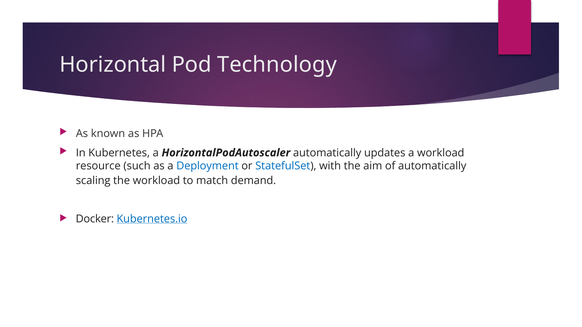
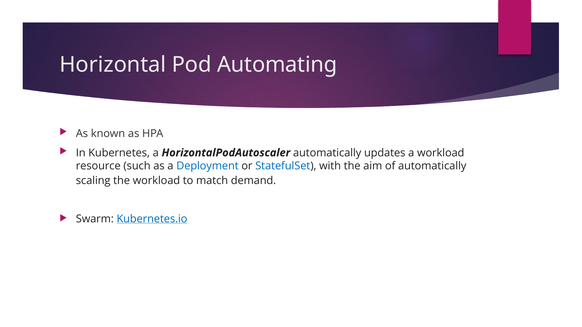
Technology: Technology -> Automating (277, 65)
Docker: Docker -> Swarm (95, 219)
